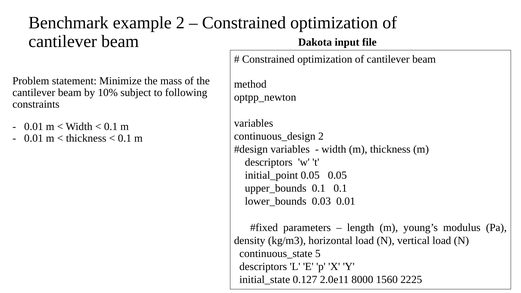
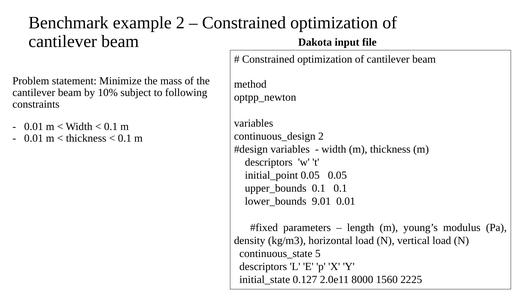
0.03: 0.03 -> 9.01 (321, 201)
